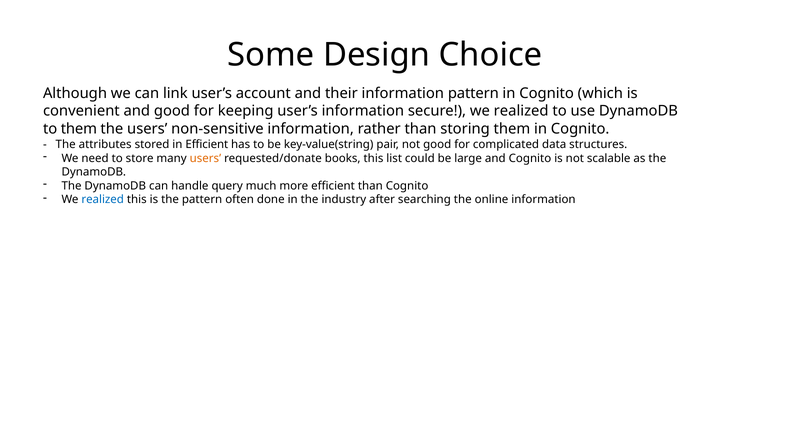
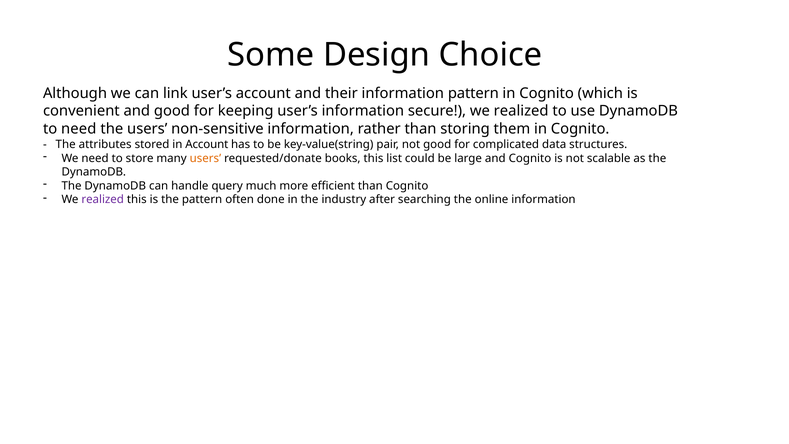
to them: them -> need (79, 129)
in Efficient: Efficient -> Account (207, 144)
realized colour: blue -> purple (103, 200)
